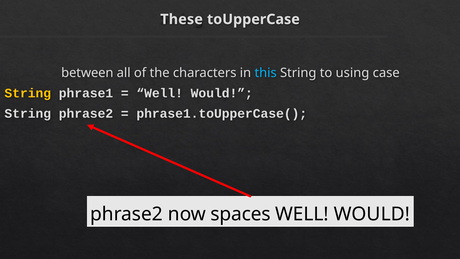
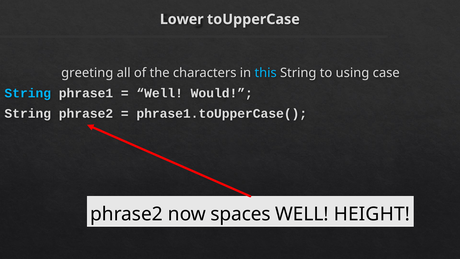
These: These -> Lower (182, 19)
between: between -> greeting (87, 73)
String colour: yellow -> light blue (28, 93)
WOULD: WOULD -> HEIGHT (372, 214)
